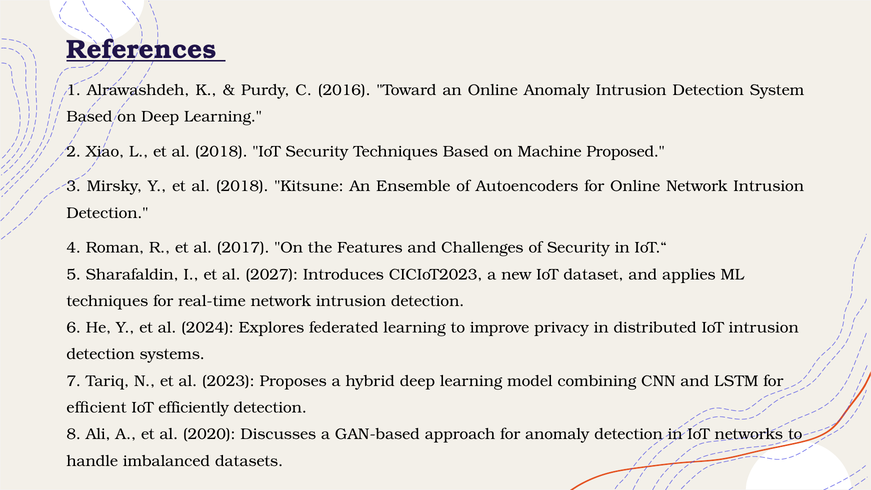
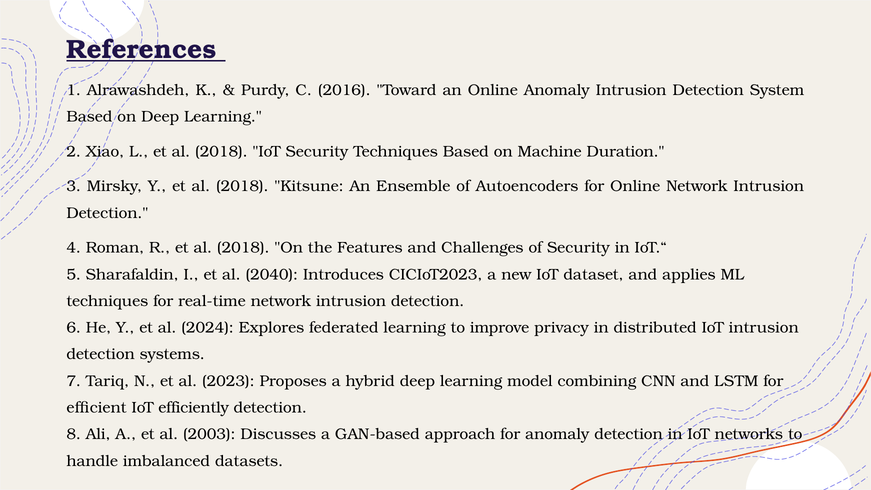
Proposed: Proposed -> Duration (625, 152)
R et al 2017: 2017 -> 2018 (243, 248)
2027: 2027 -> 2040 (272, 274)
2020: 2020 -> 2003 (209, 434)
